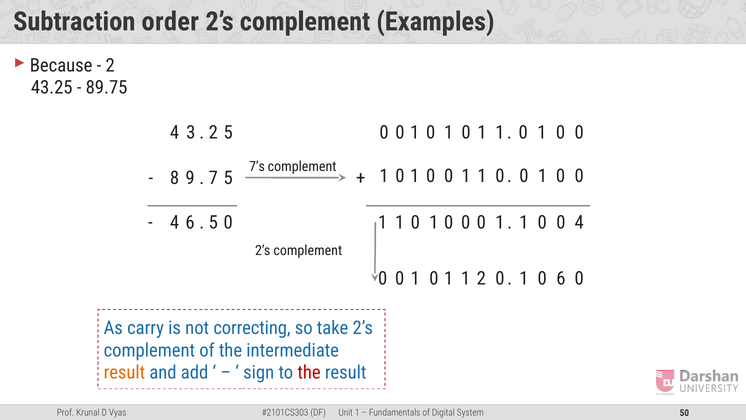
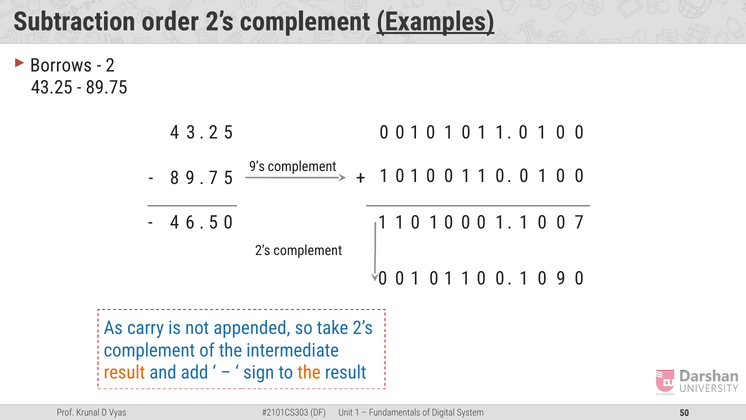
Examples underline: none -> present (435, 22)
Because: Because -> Borrows (61, 66)
7’s: 7’s -> 9’s (257, 167)
0 4: 4 -> 7 (579, 222)
2: 2 -> 0 (481, 278)
0 6: 6 -> 9 (561, 278)
correcting: correcting -> appended (252, 328)
the colour: red -> orange (309, 372)
